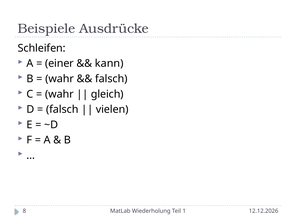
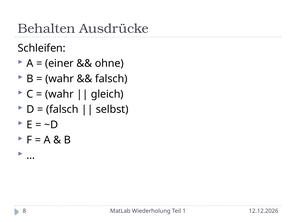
Beispiele: Beispiele -> Behalten (46, 29)
kann: kann -> ohne (109, 63)
vielen: vielen -> selbst (112, 109)
